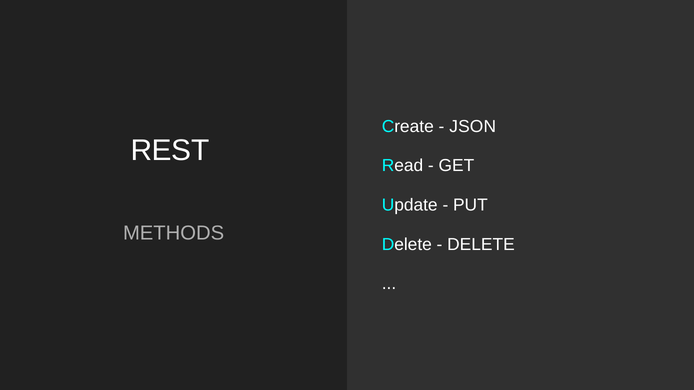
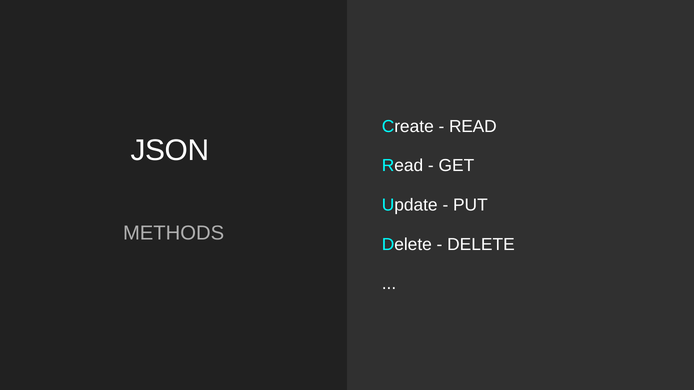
JSON: JSON -> READ (473, 127)
REST: REST -> JSON (170, 150)
